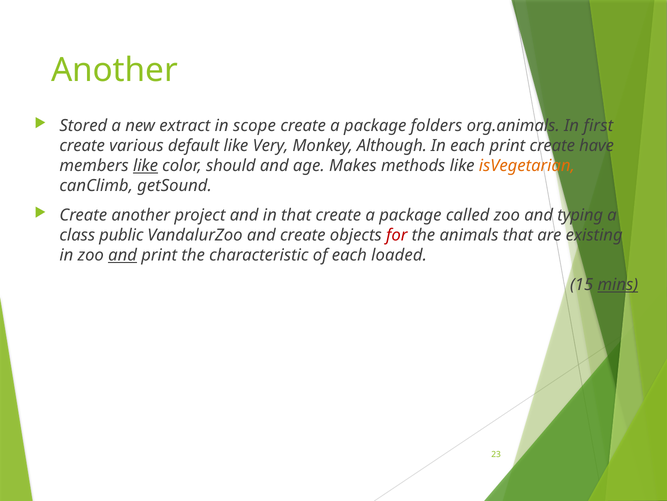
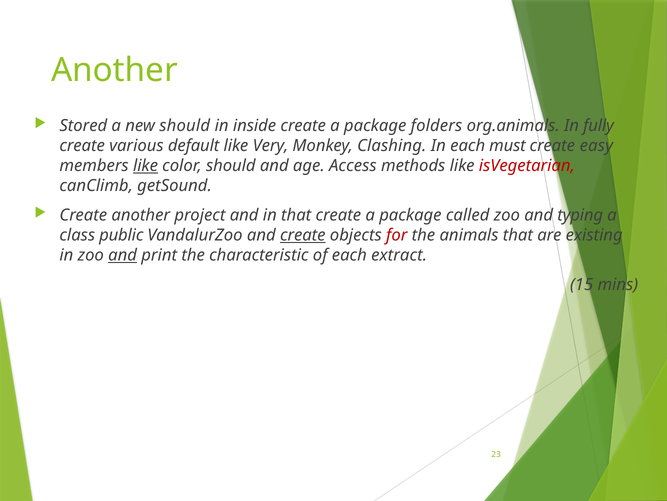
new extract: extract -> should (185, 126)
scope: scope -> inside (255, 126)
first: first -> fully (599, 126)
Although: Although -> Clashing (392, 146)
each print: print -> must (507, 146)
have: have -> easy (596, 146)
Makes: Makes -> Access (353, 166)
isVegetarian colour: orange -> red (527, 166)
create underline: none -> present (303, 235)
loaded: loaded -> extract (399, 255)
mins underline: present -> none (618, 284)
